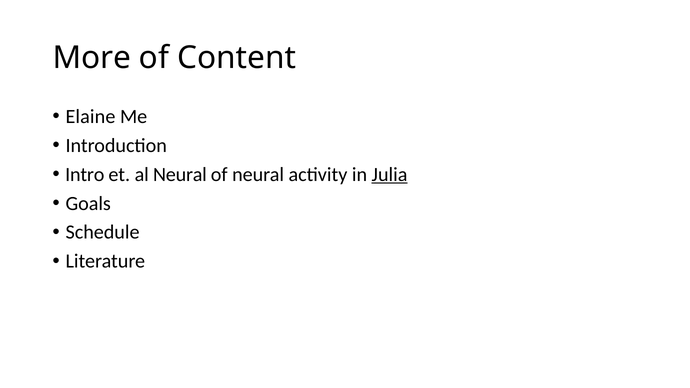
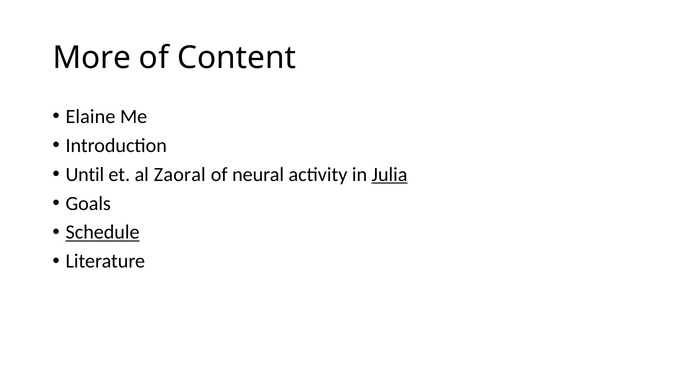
Intro: Intro -> Until (85, 175)
al Neural: Neural -> Zaoral (180, 175)
Schedule underline: none -> present (103, 232)
